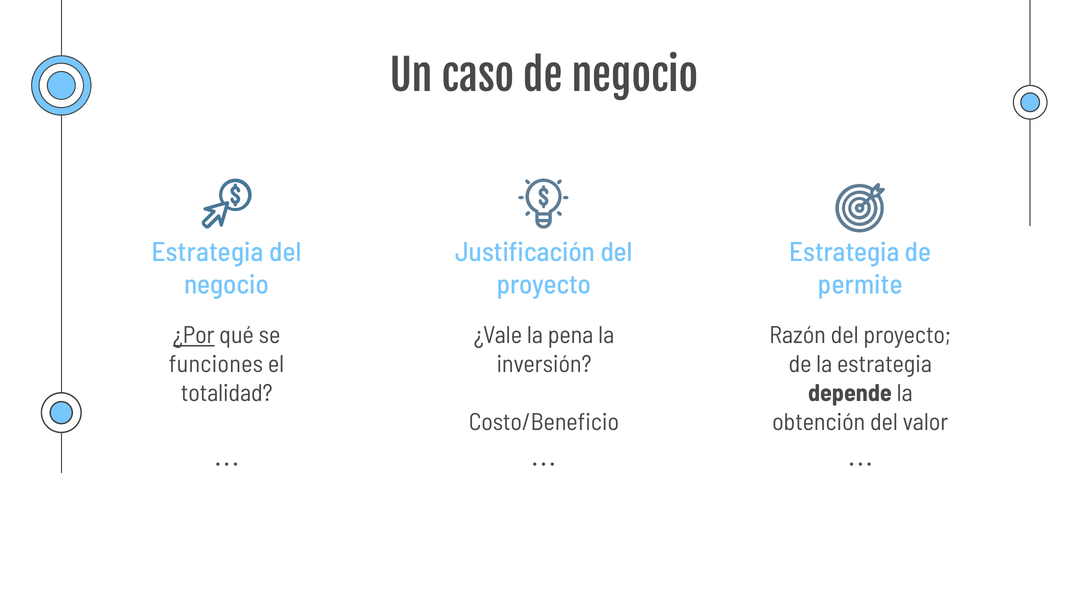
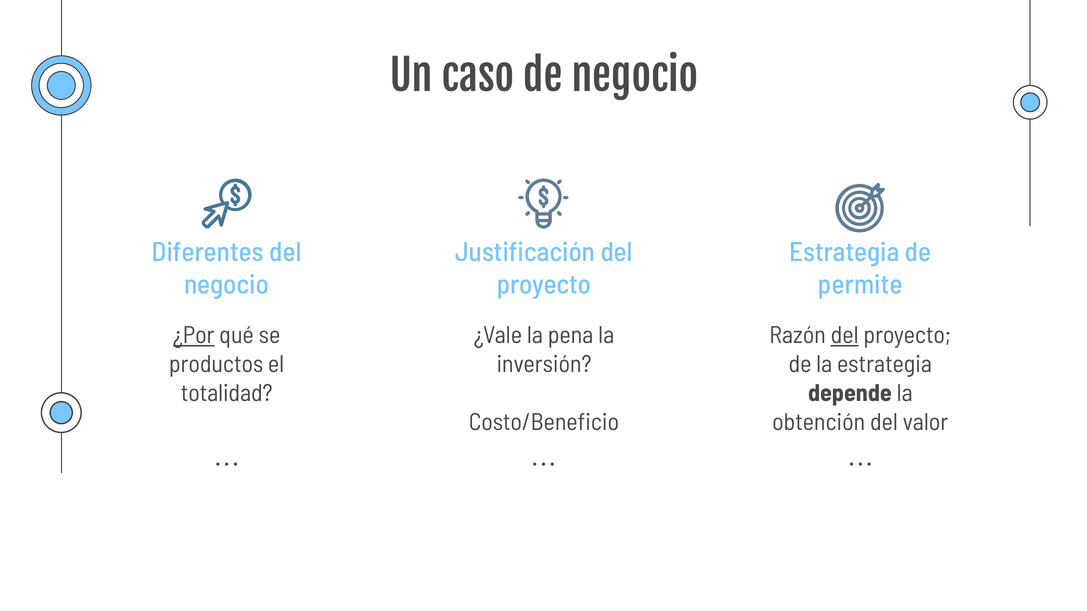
Estrategia: Estrategia -> Diferentes (208, 253)
del underline: none -> present (845, 336)
funciones: funciones -> productos (216, 365)
